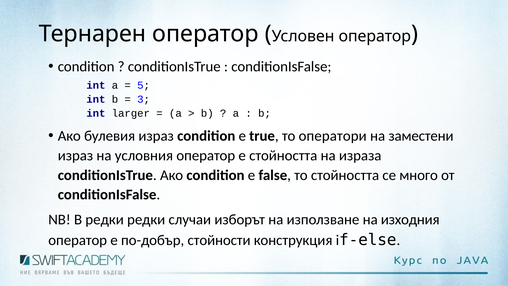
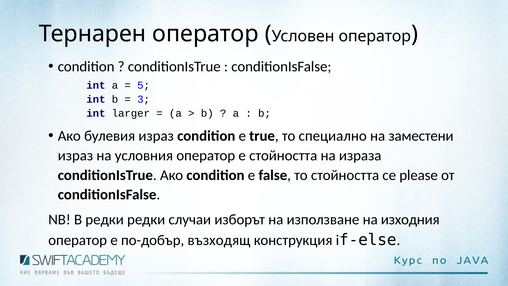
оператори: оператори -> специално (333, 136)
много: много -> please (419, 175)
стойности: стойности -> възходящ (219, 240)
